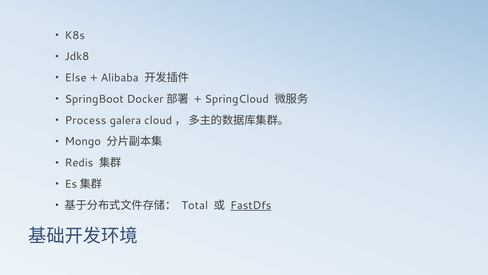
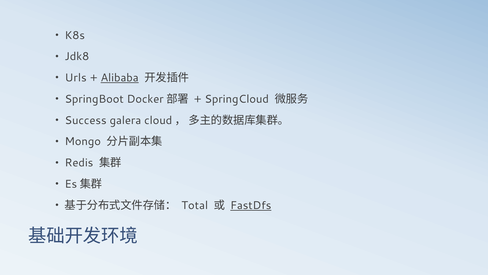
Else: Else -> Urls (76, 78)
Alibaba underline: none -> present (120, 78)
Process: Process -> Success (86, 120)
